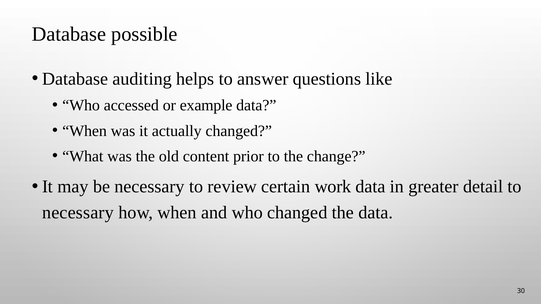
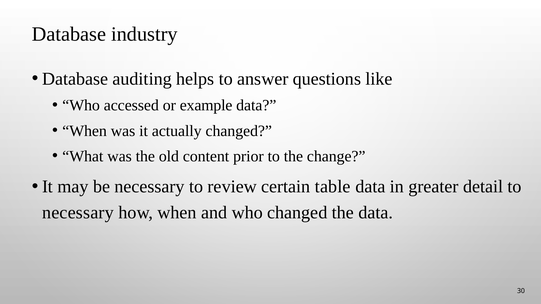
possible: possible -> industry (144, 34)
work: work -> table (333, 187)
